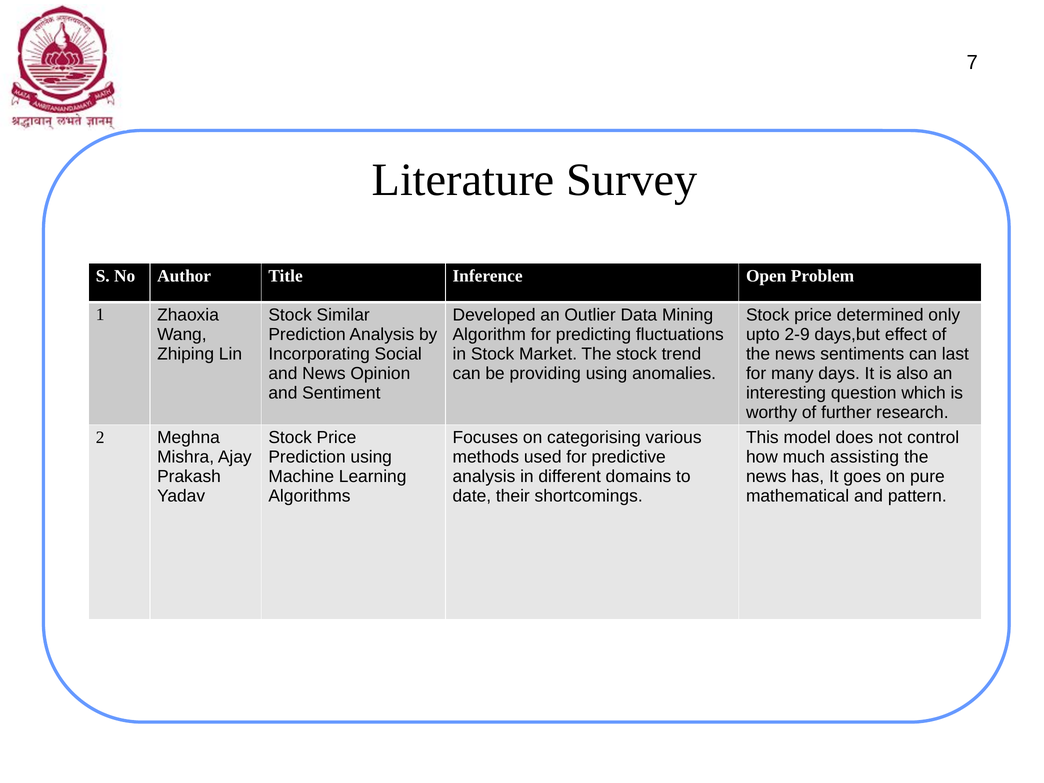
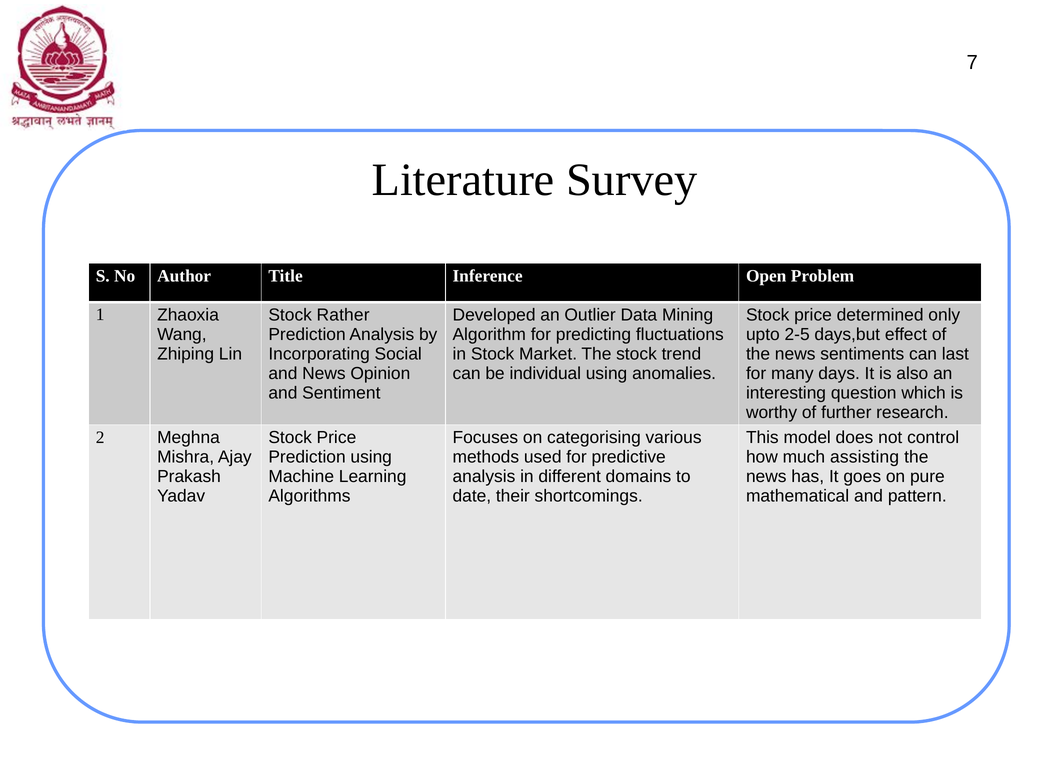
Similar: Similar -> Rather (343, 315)
2-9: 2-9 -> 2-5 (797, 335)
providing: providing -> individual (545, 374)
